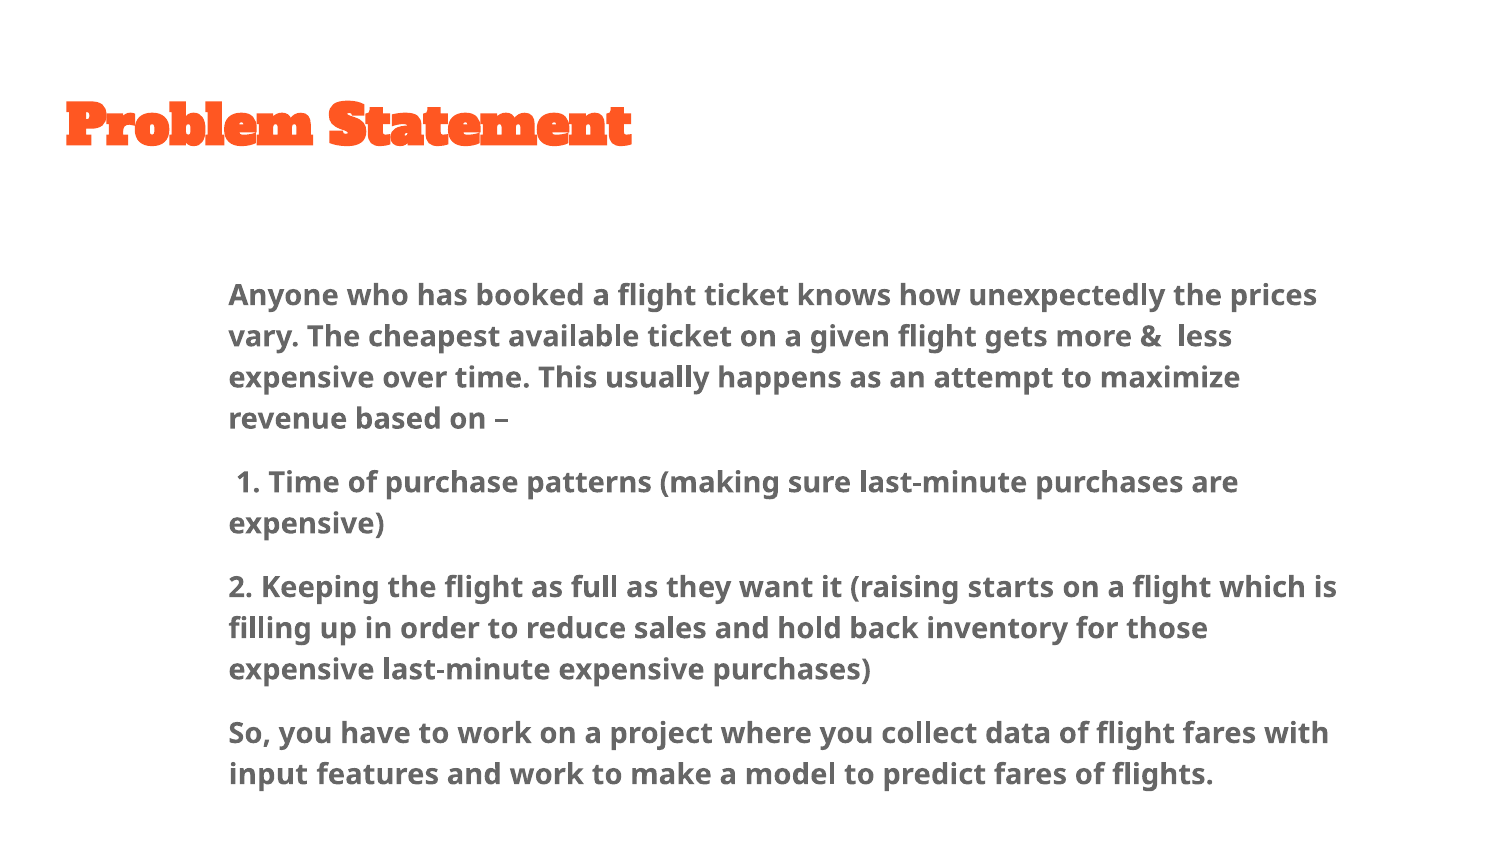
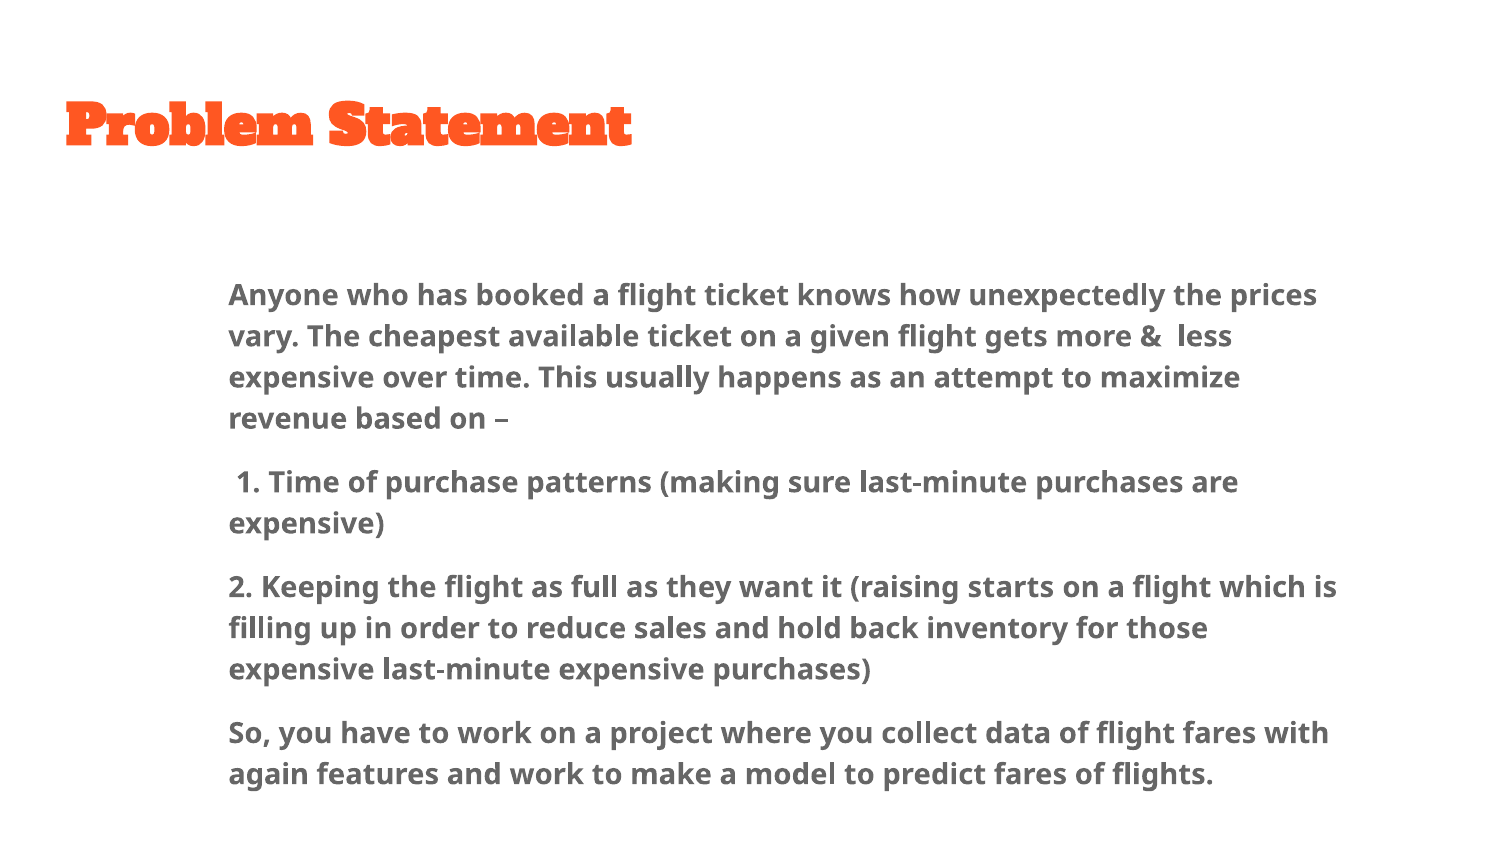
input: input -> again (269, 775)
